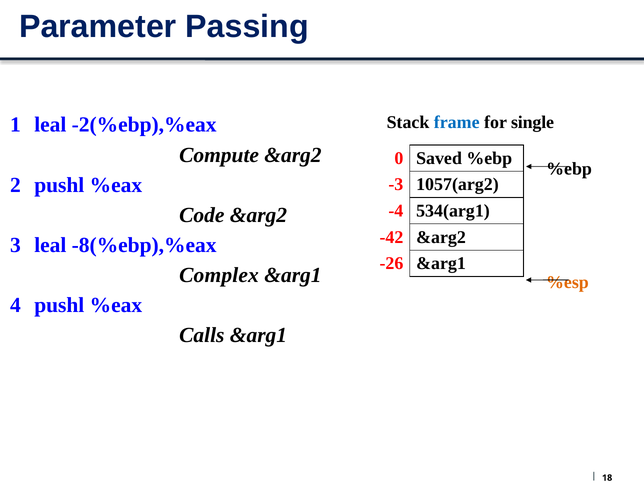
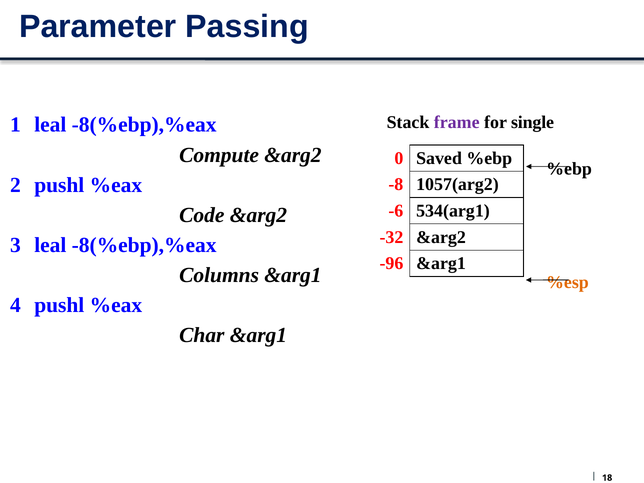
frame colour: blue -> purple (457, 122)
1 leal -2(%ebp),%eax: -2(%ebp),%eax -> -8(%ebp),%eax (144, 125)
-3: -3 -> -8 (396, 185)
-4: -4 -> -6 (396, 211)
-42: -42 -> -32 (391, 237)
-26: -26 -> -96 (391, 263)
Complex: Complex -> Columns (219, 275)
Calls: Calls -> Char (202, 335)
